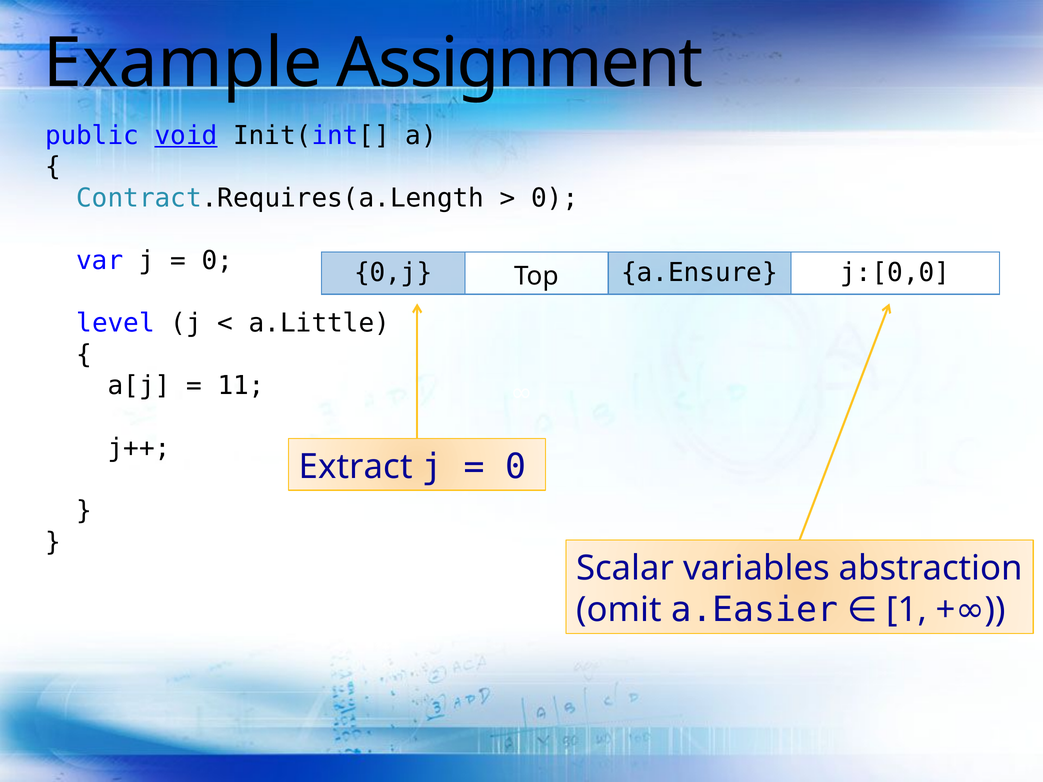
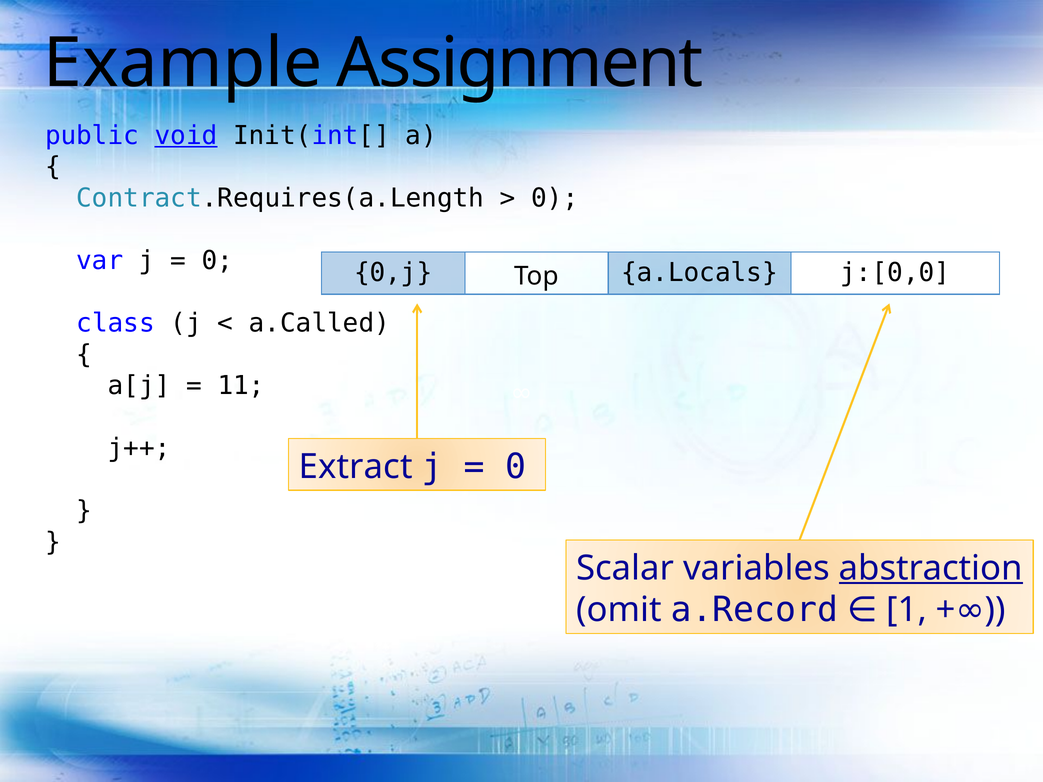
a.Ensure: a.Ensure -> a.Locals (699, 273)
level: level -> class (116, 323)
a.Little: a.Little -> a.Called (319, 323)
abstraction underline: none -> present (931, 568)
a.Easier: a.Easier -> a.Record (754, 610)
